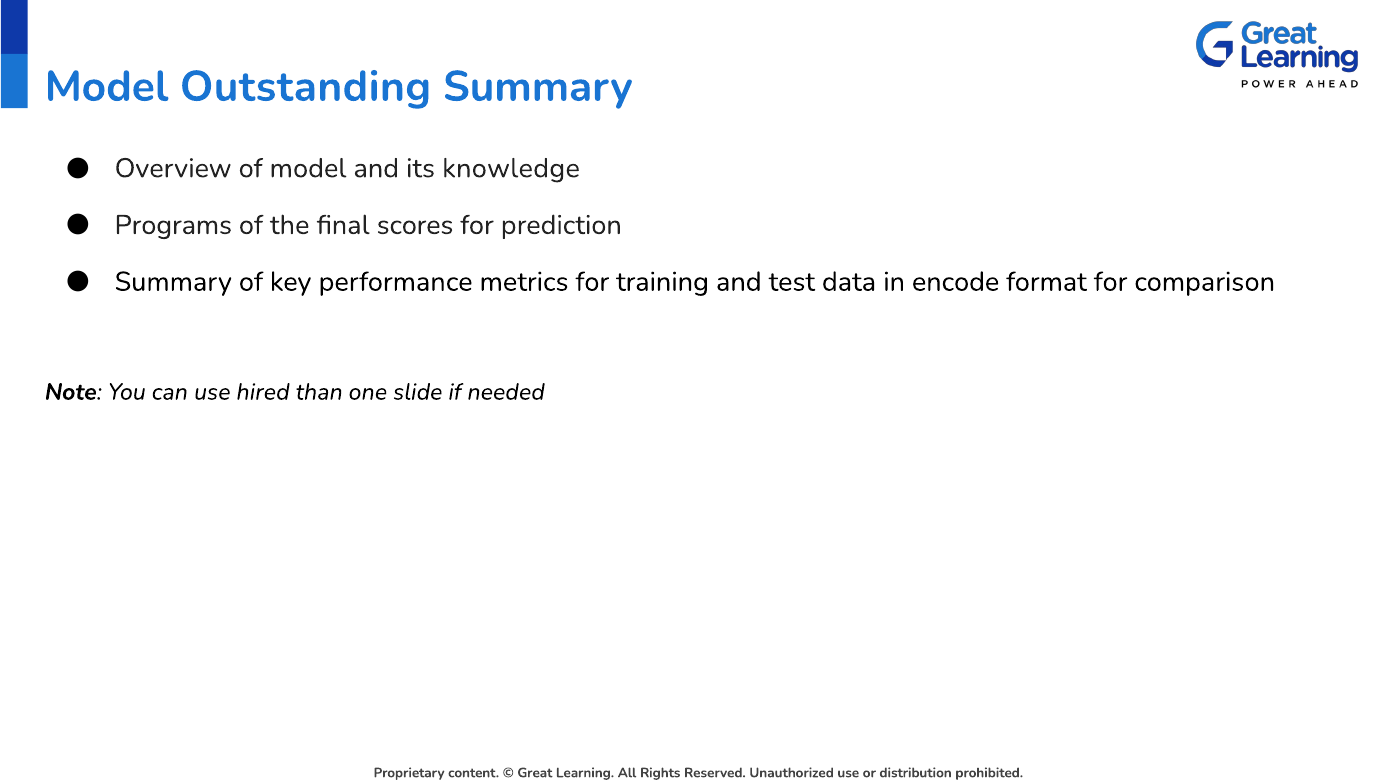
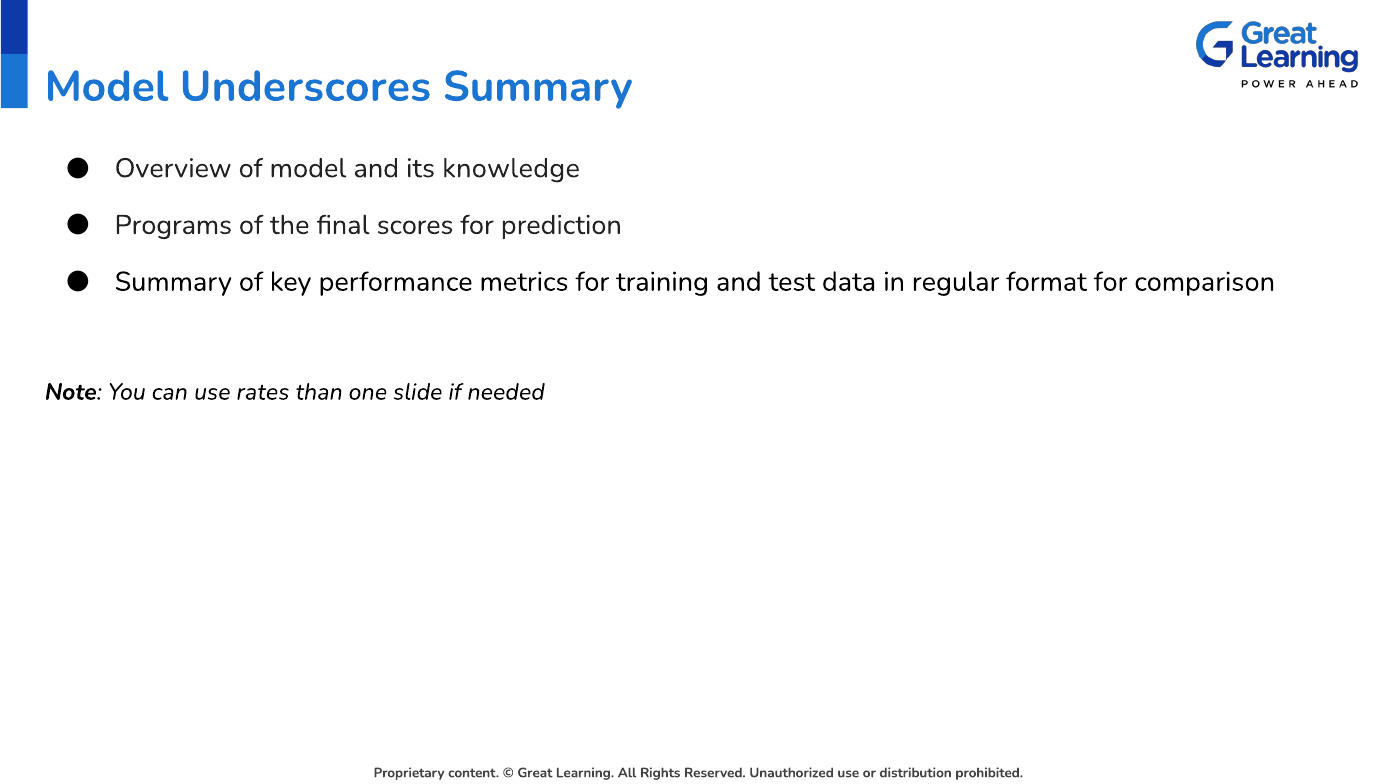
Outstanding: Outstanding -> Underscores (306, 87)
encode: encode -> regular (956, 282)
hired: hired -> rates (263, 392)
